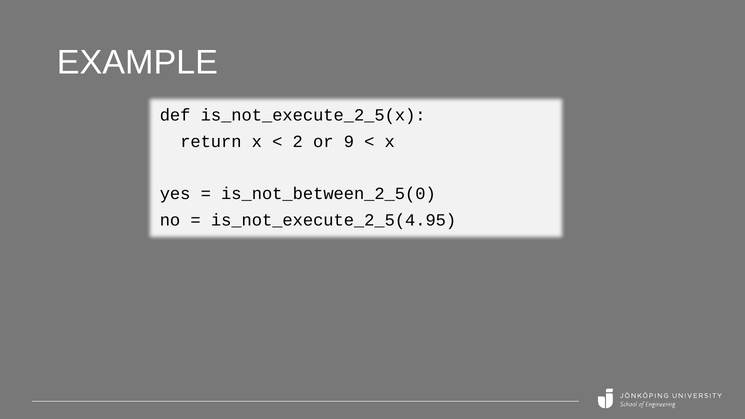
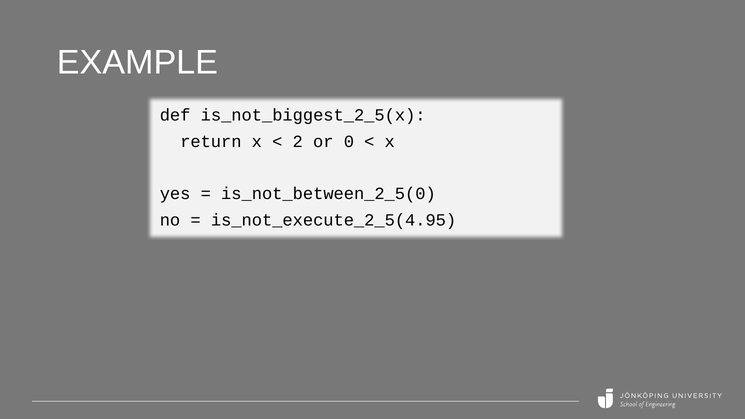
is_not_execute_2_5(x: is_not_execute_2_5(x -> is_not_biggest_2_5(x (313, 115)
9: 9 -> 0 (349, 141)
